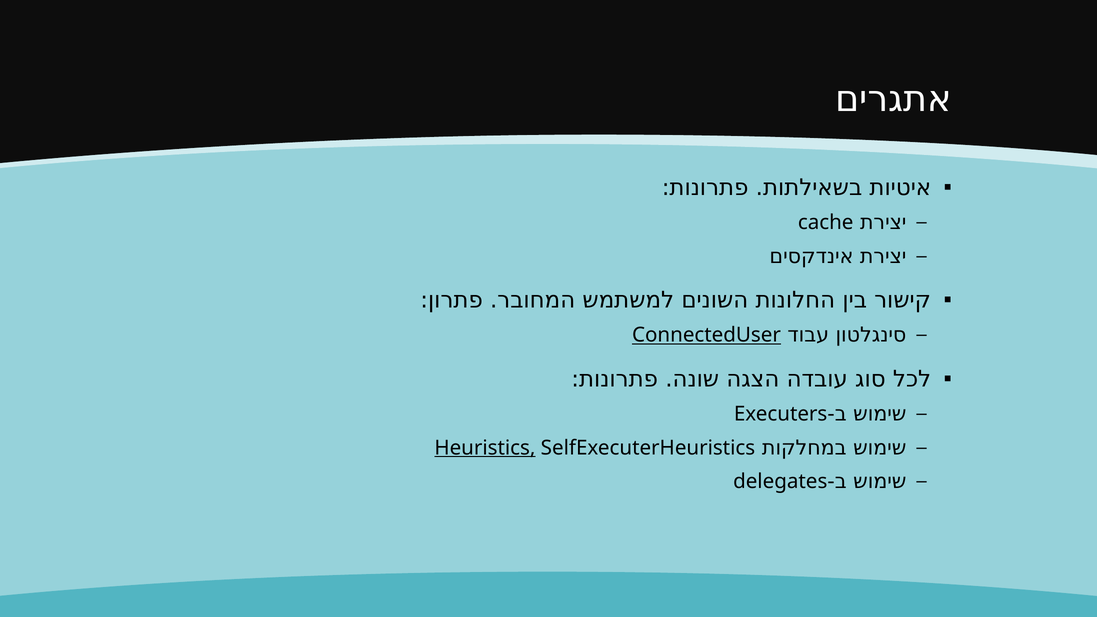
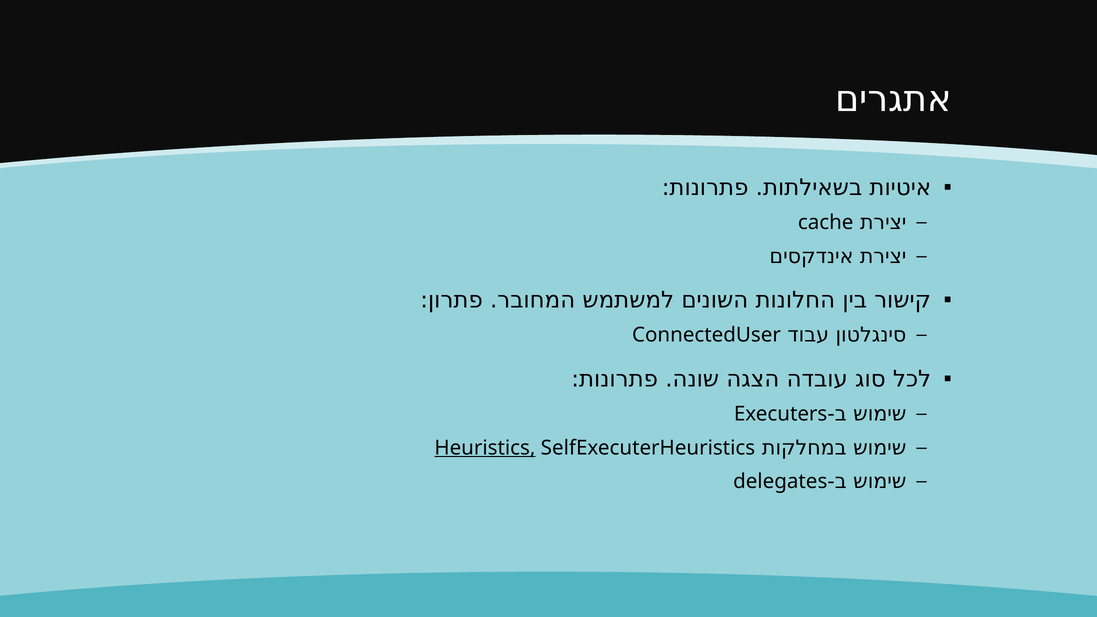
ConnectedUser underline: present -> none (706, 335)
